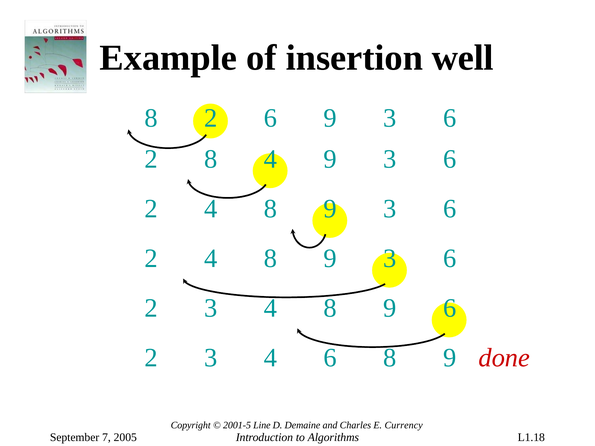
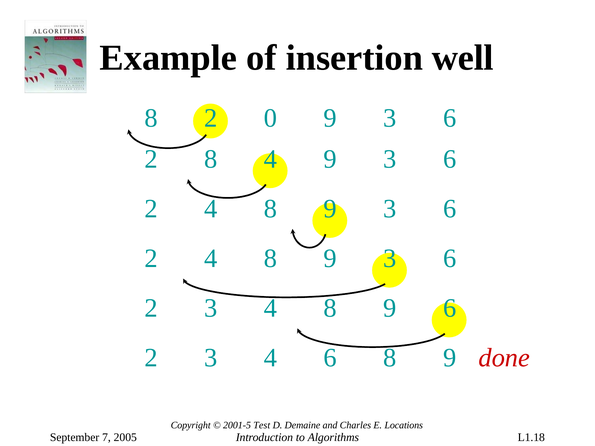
2 6: 6 -> 0 (270, 118)
Line: Line -> Test (262, 425)
Currency: Currency -> Locations (404, 425)
